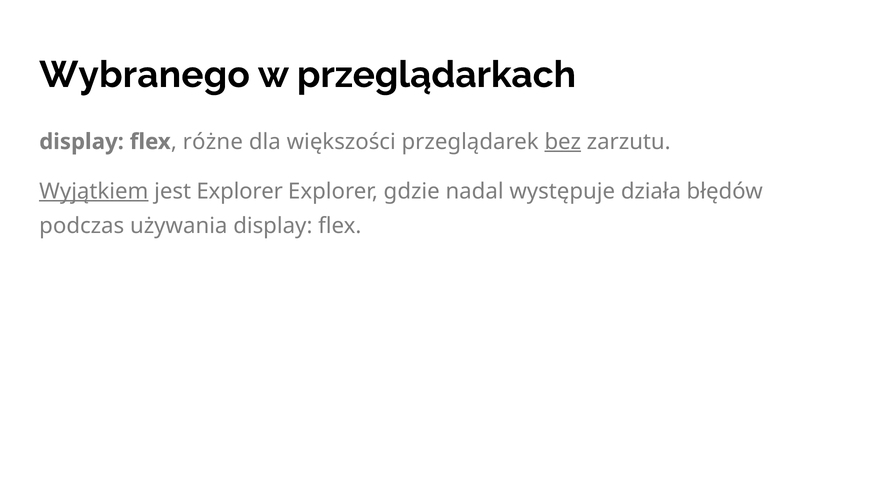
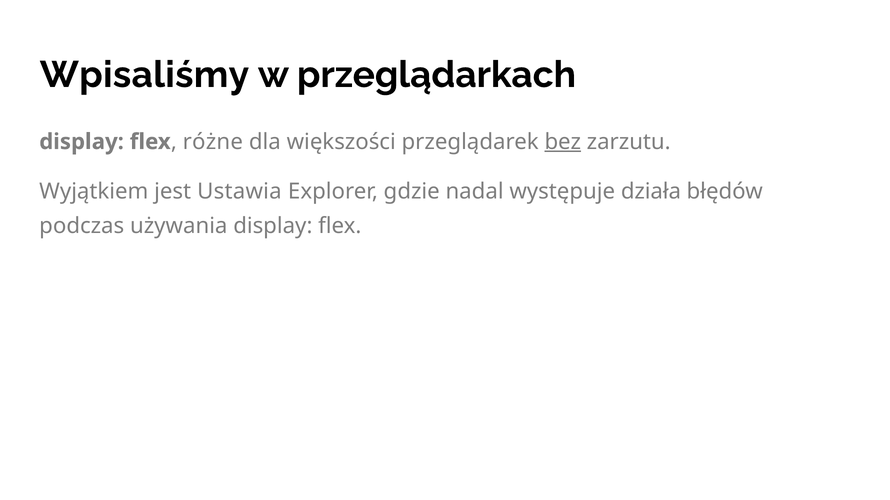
Wybranego: Wybranego -> Wpisaliśmy (144, 75)
Wyjątkiem underline: present -> none (94, 192)
jest Explorer: Explorer -> Ustawia (239, 192)
